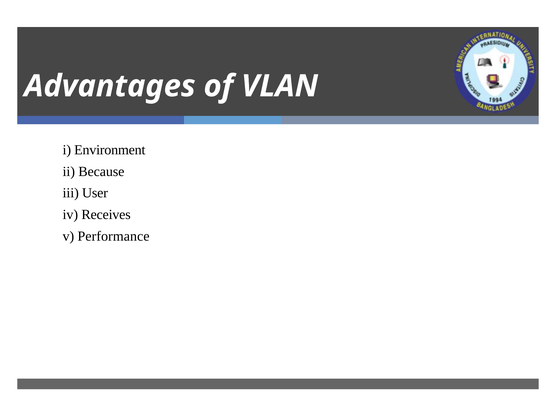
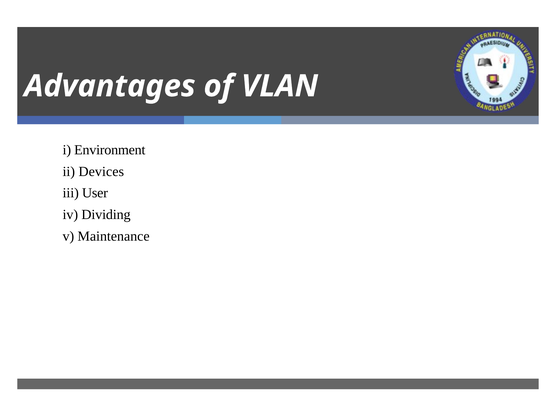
Because: Because -> Devices (101, 172)
Receives: Receives -> Dividing (106, 215)
Performance: Performance -> Maintenance (114, 236)
